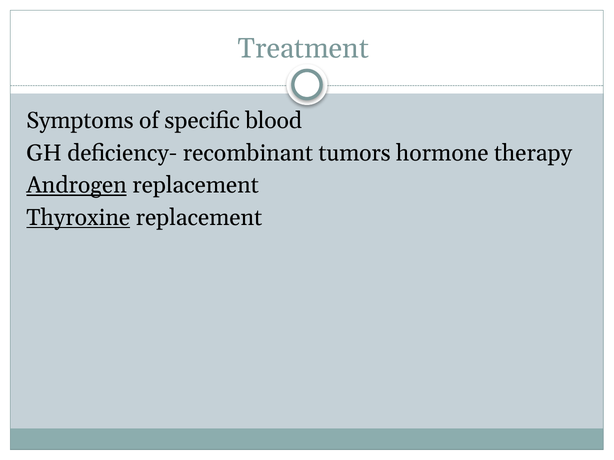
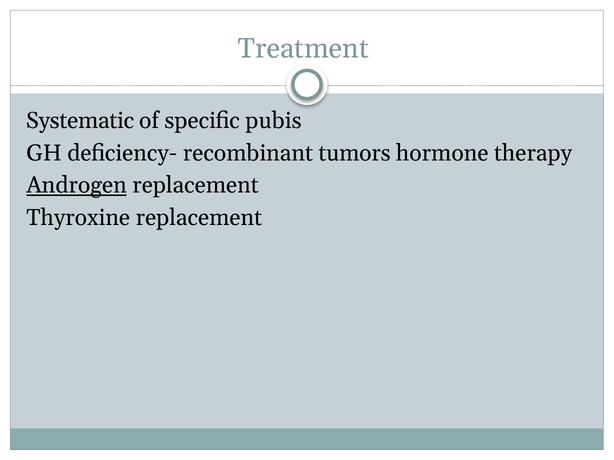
Symptoms: Symptoms -> Systematic (80, 121)
blood: blood -> pubis (273, 121)
Thyroxine underline: present -> none (78, 218)
